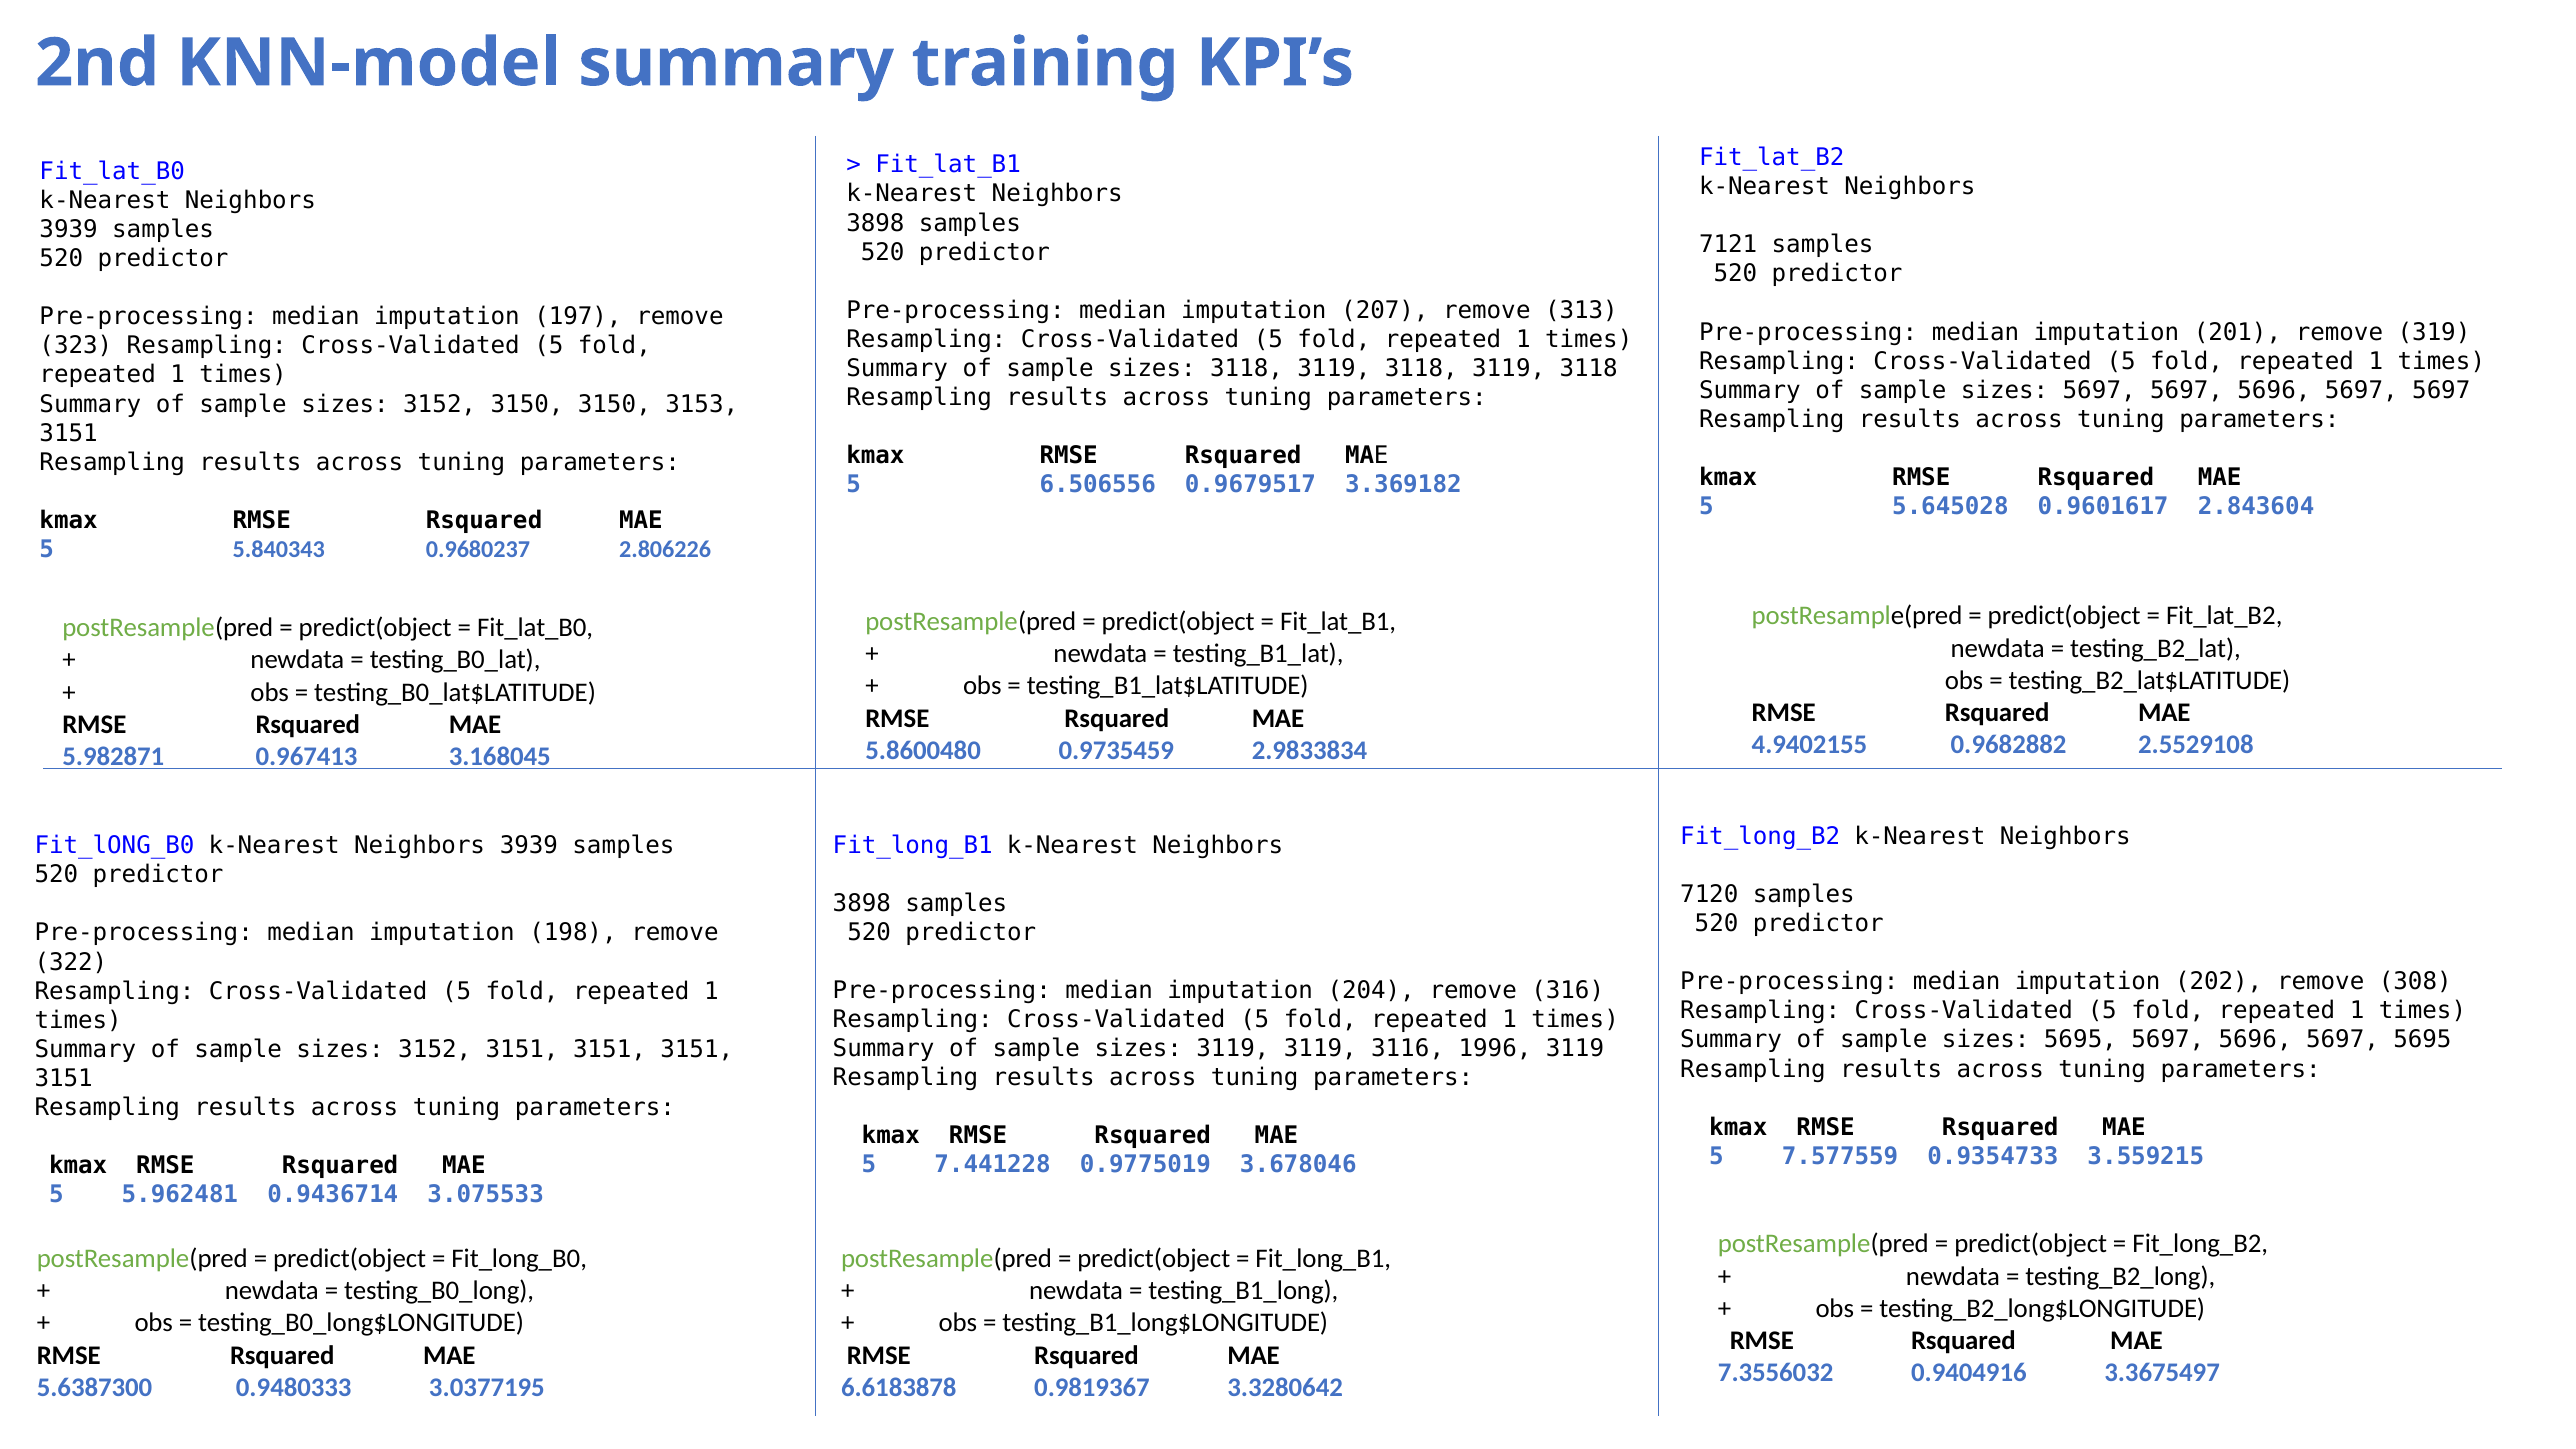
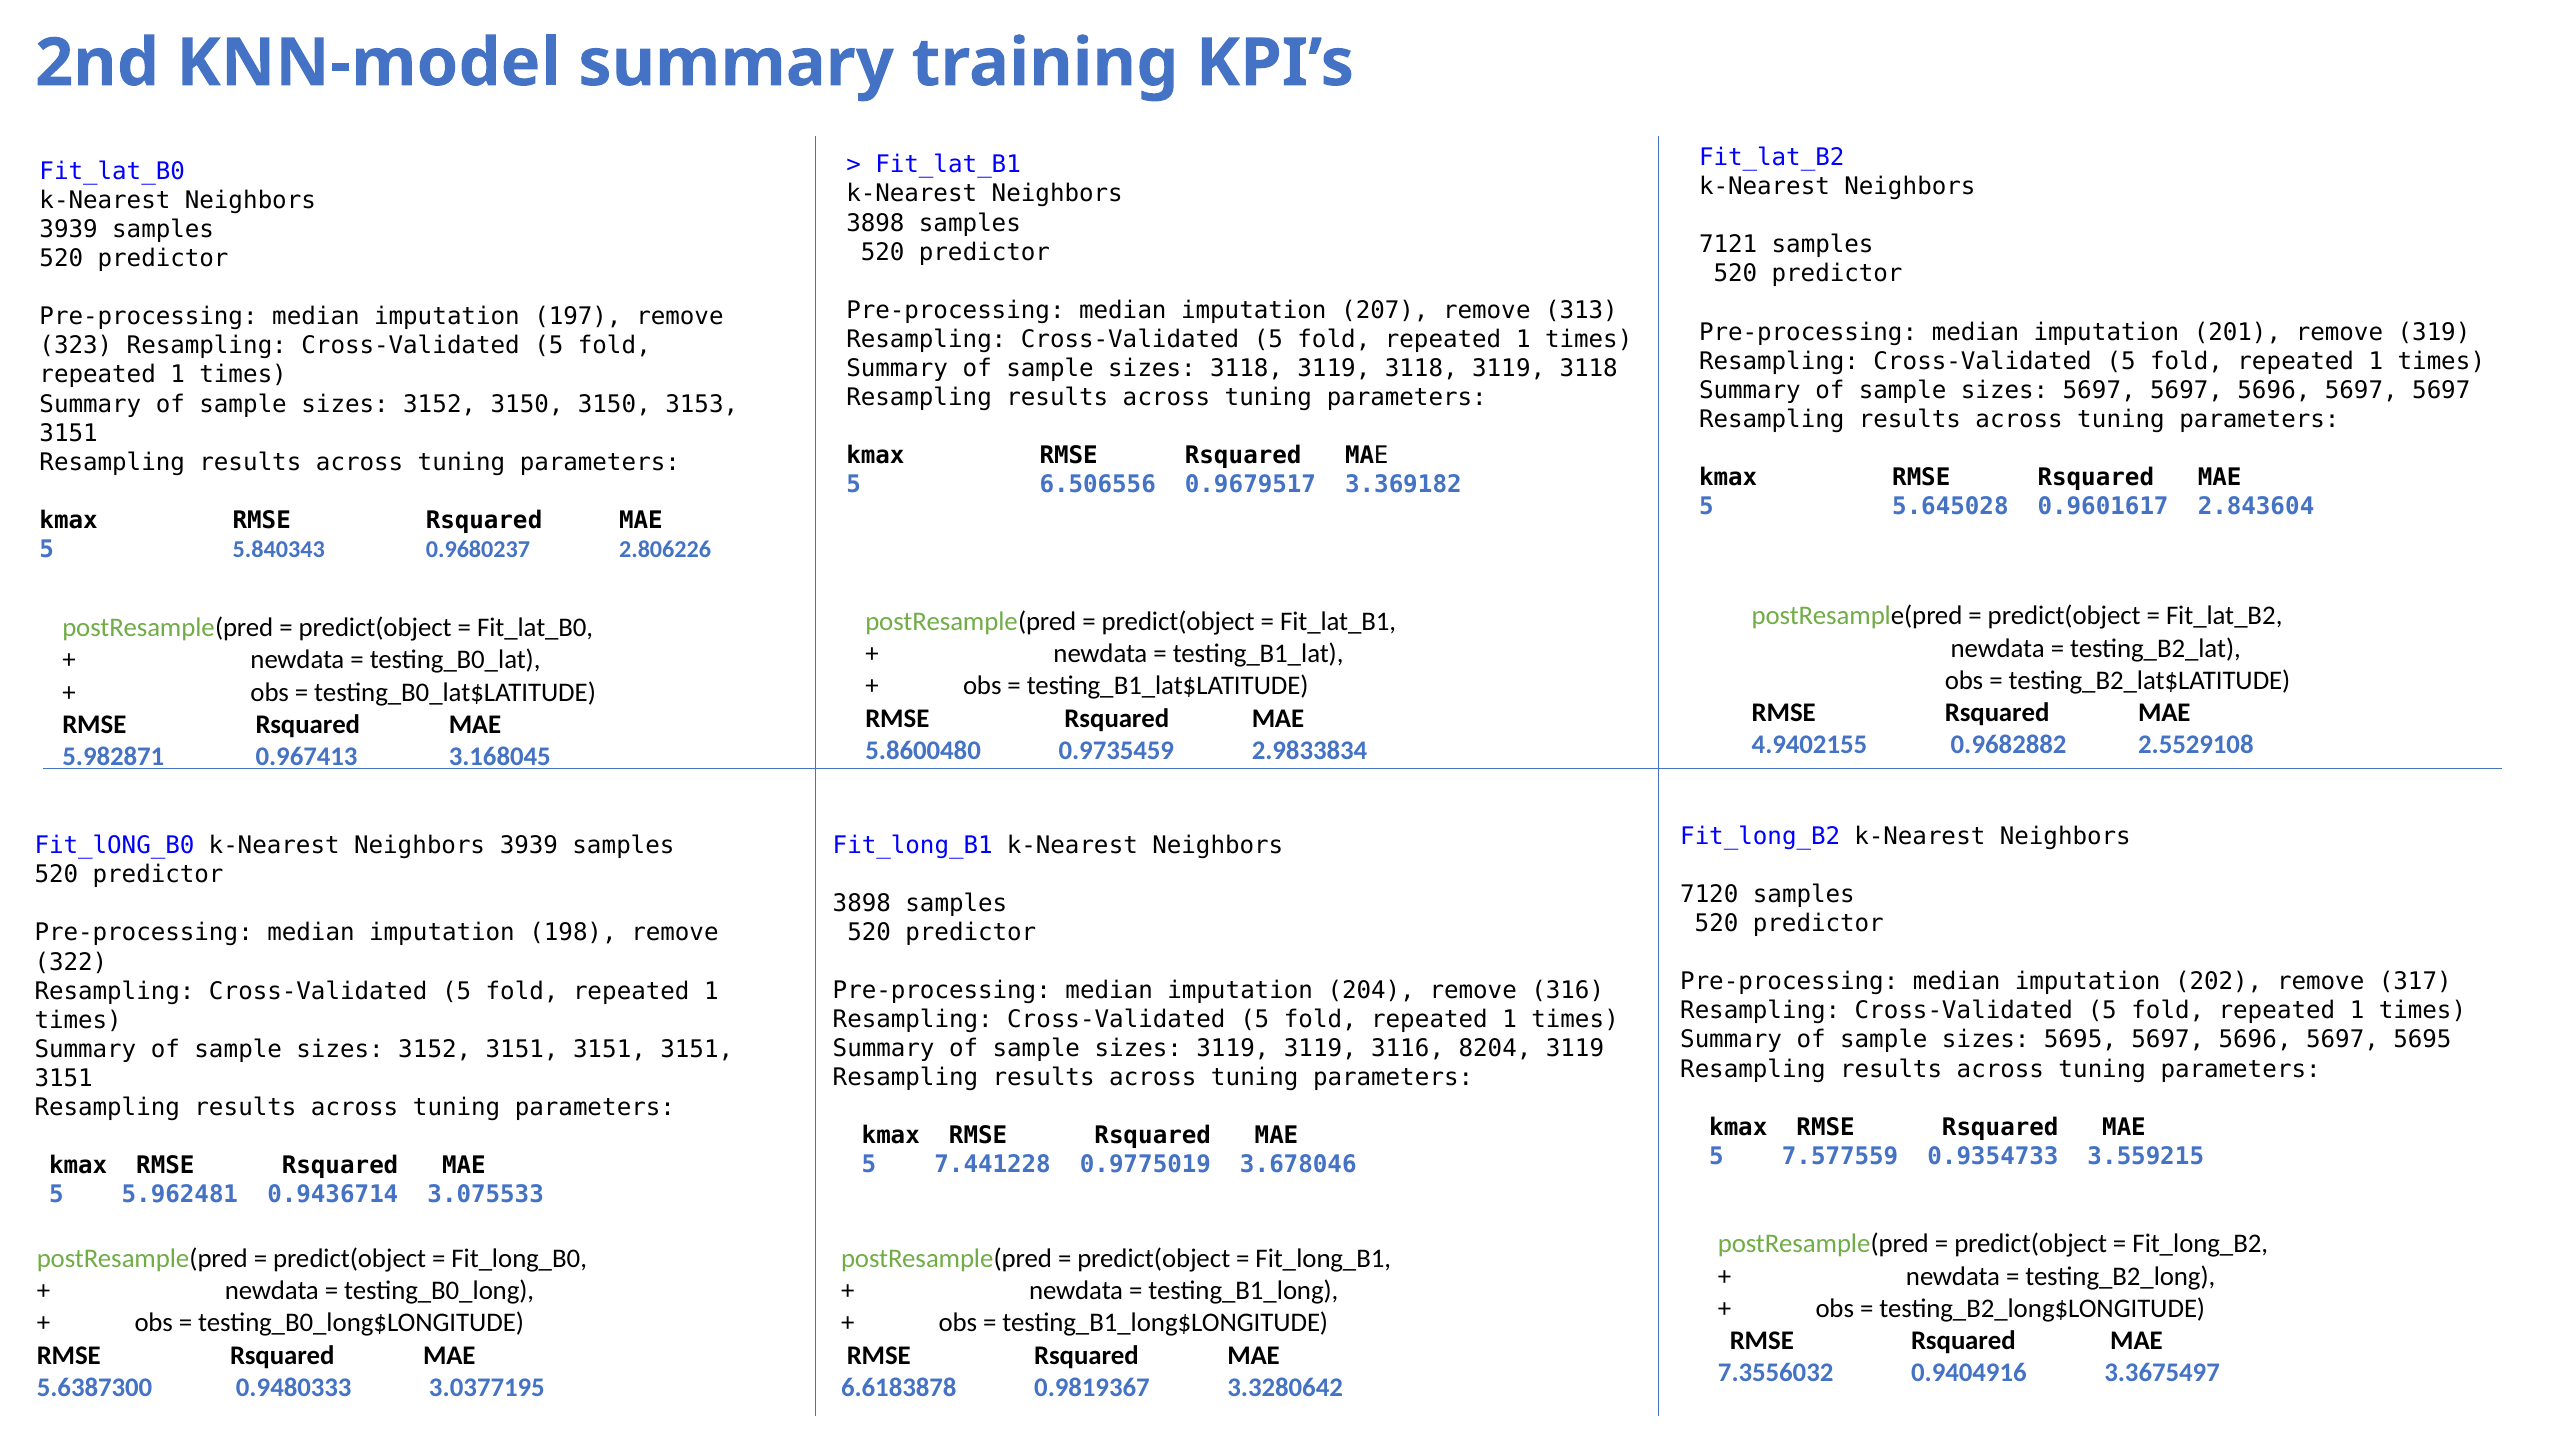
308: 308 -> 317 (2415, 982)
1996: 1996 -> 8204 (1495, 1049)
